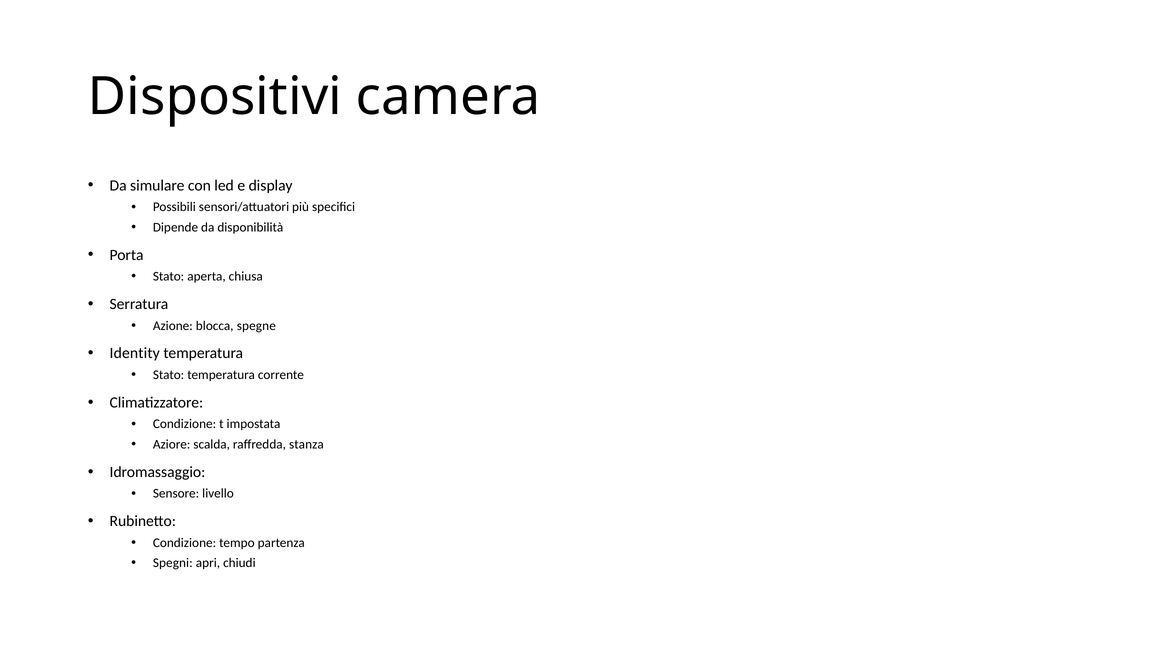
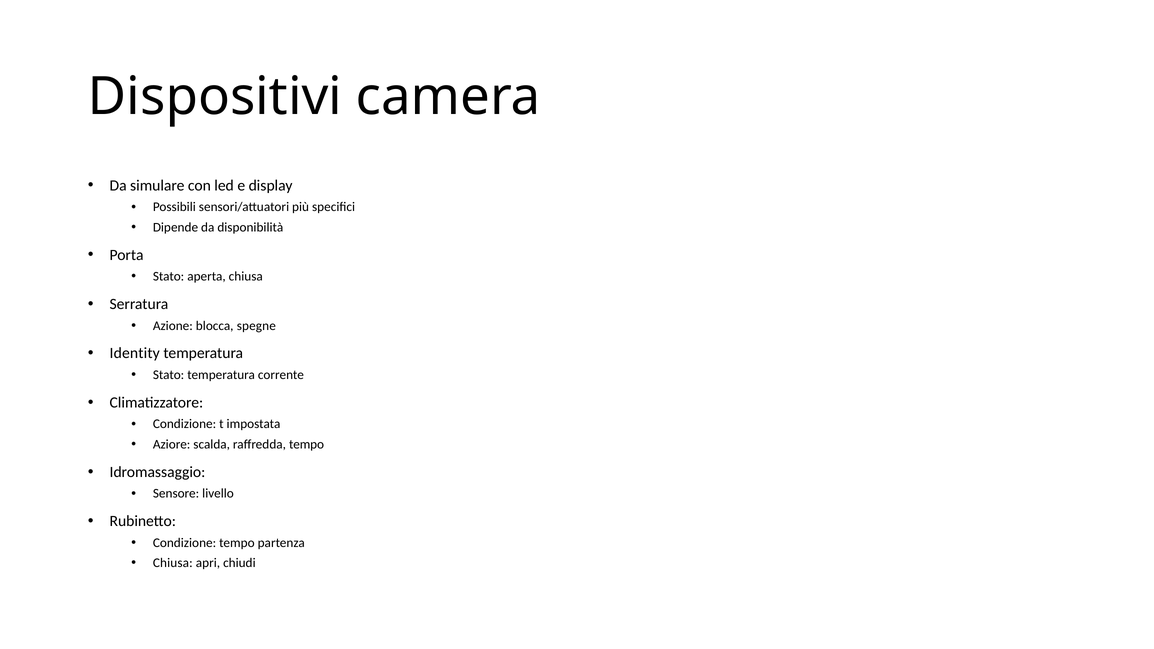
raffredda stanza: stanza -> tempo (306, 444)
Spegni: Spegni -> Chiusa (173, 563)
